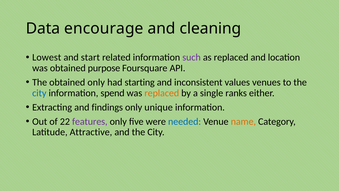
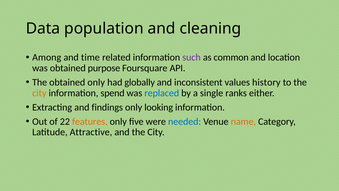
encourage: encourage -> population (104, 28)
Lowest: Lowest -> Among (47, 57)
start: start -> time (90, 57)
as replaced: replaced -> common (231, 57)
starting: starting -> globally (140, 82)
venues: venues -> history (266, 82)
city colour: blue -> orange (39, 93)
replaced colour: orange -> blue (162, 93)
unique: unique -> looking (159, 107)
features colour: purple -> orange (90, 121)
